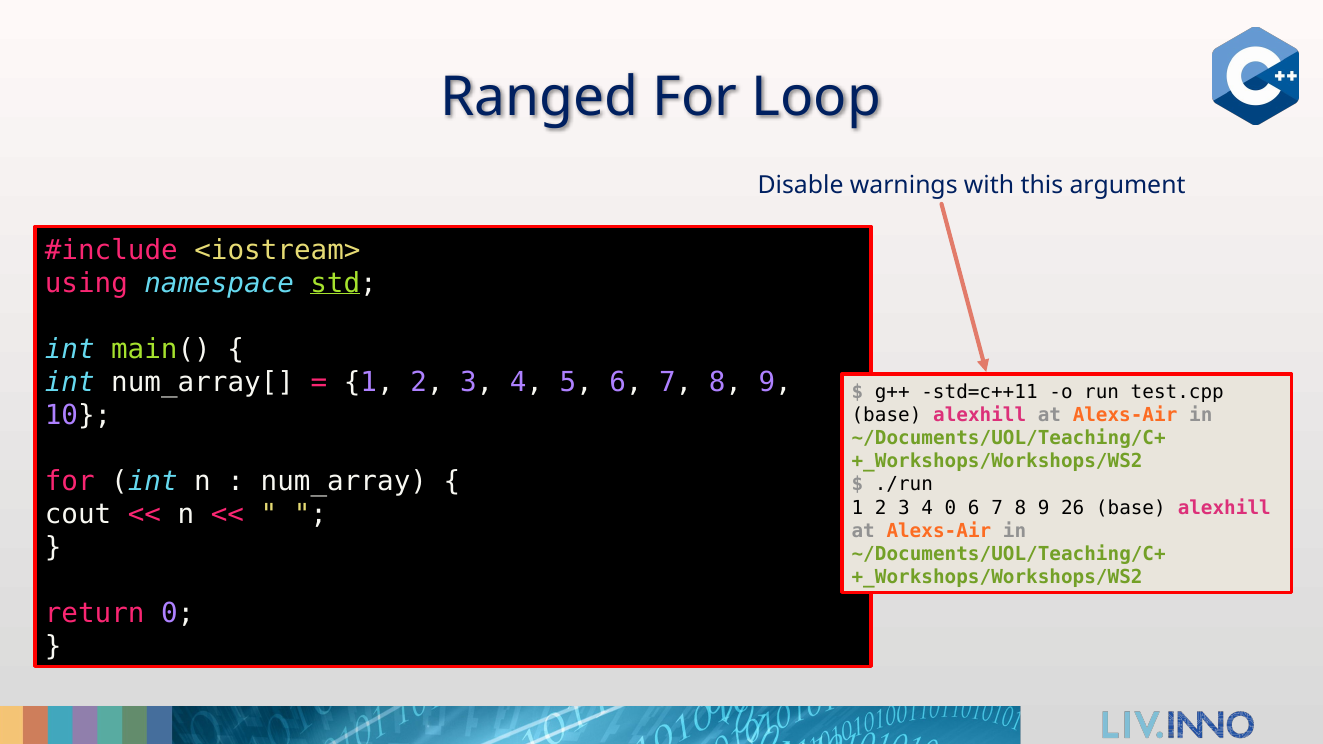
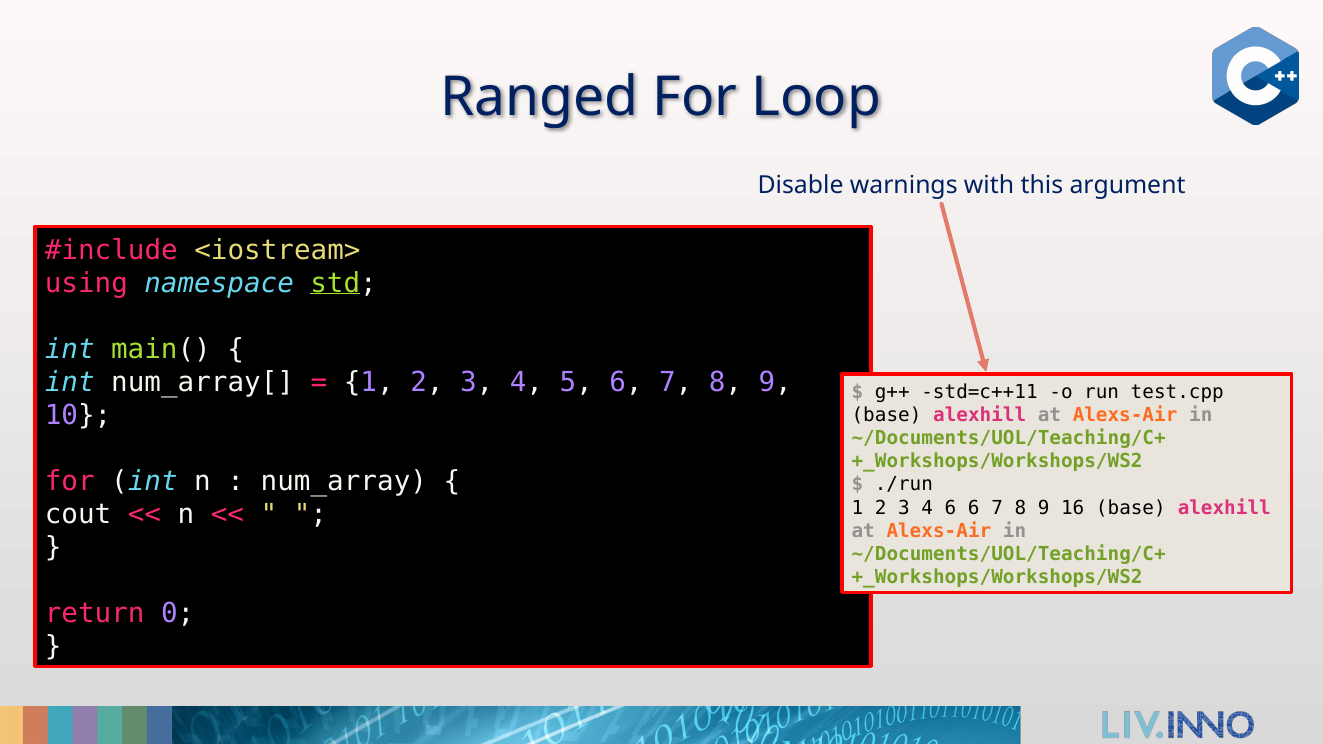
4 0: 0 -> 6 (950, 508)
26: 26 -> 16 (1073, 508)
